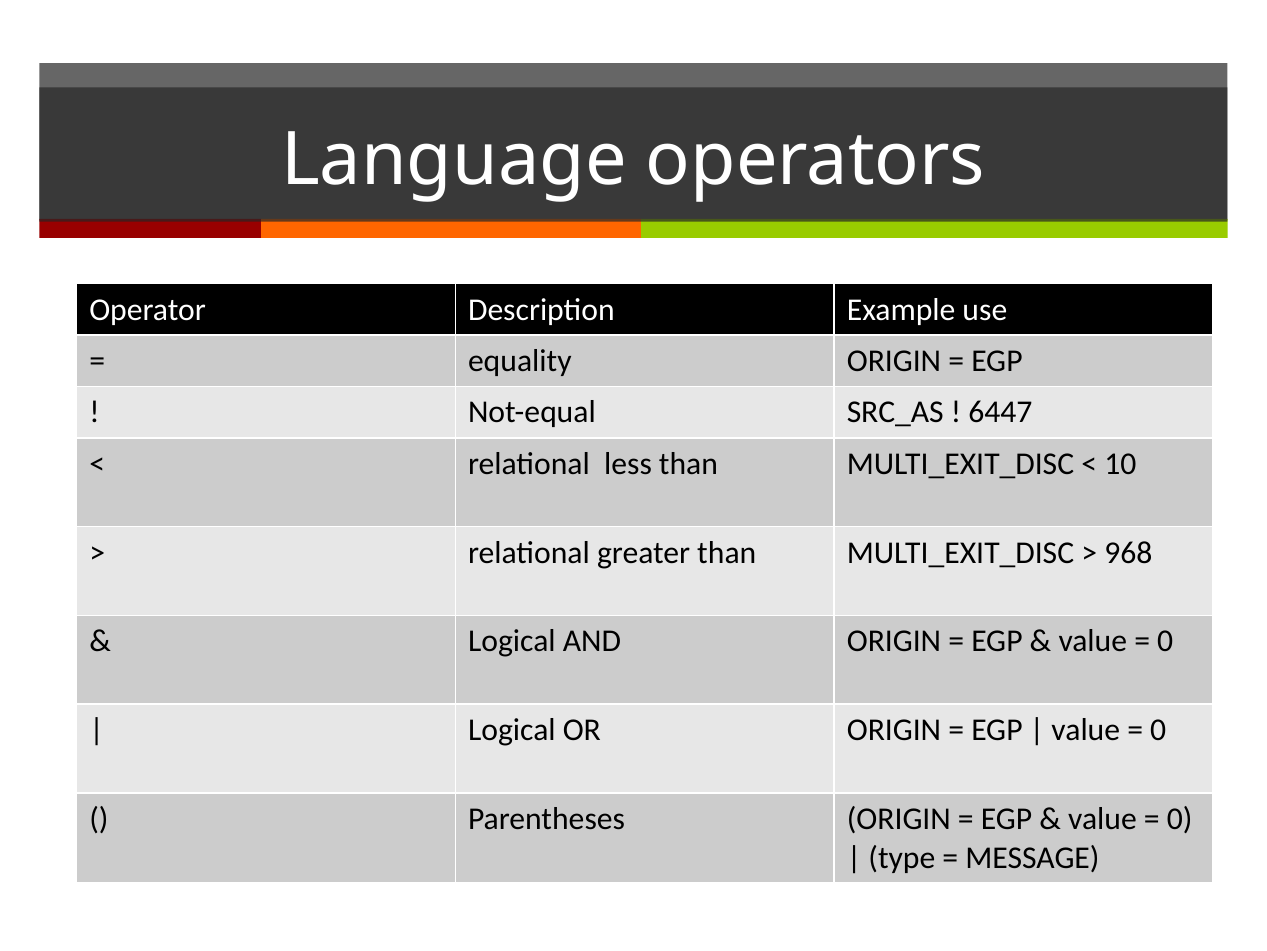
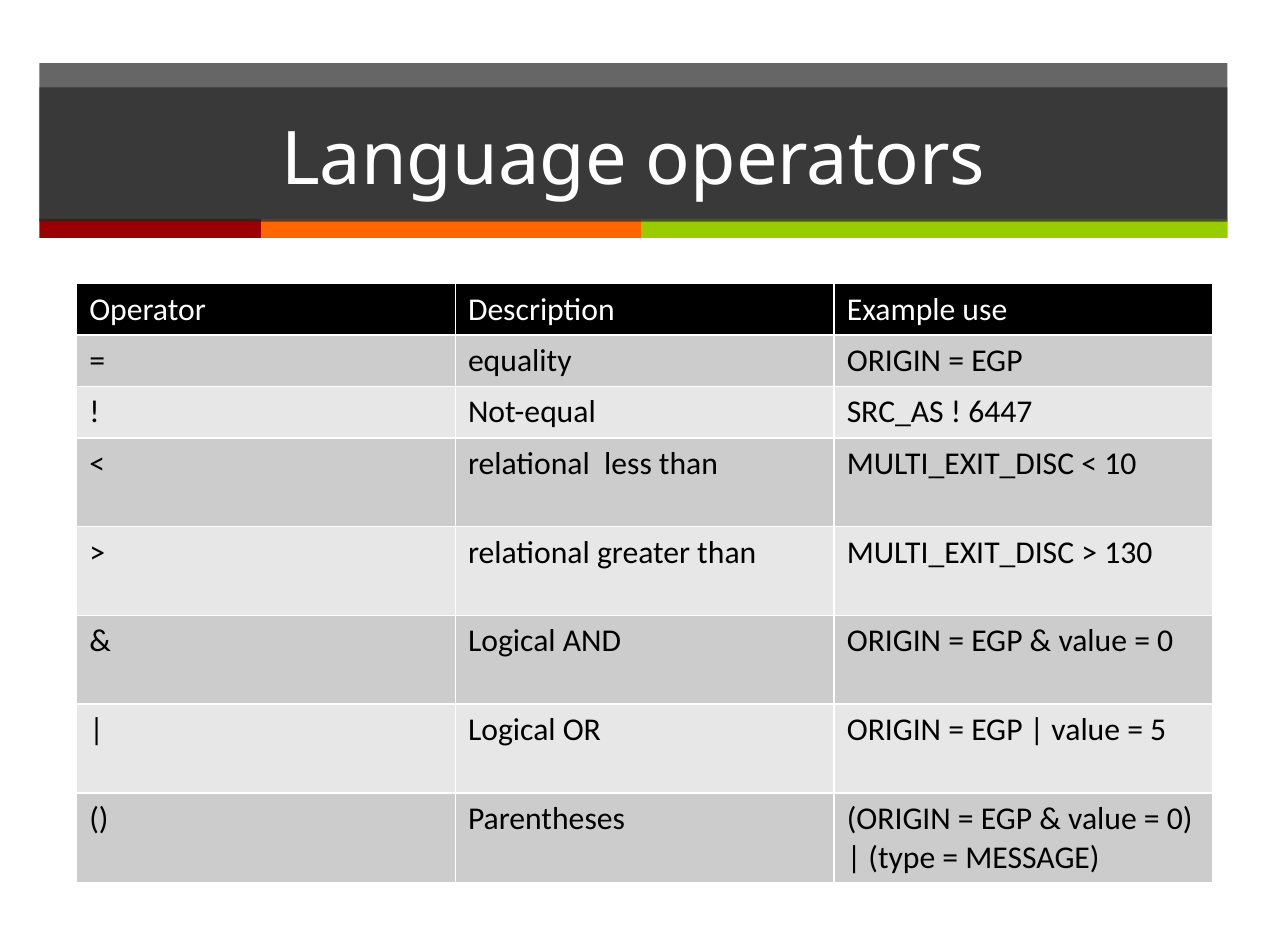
968: 968 -> 130 (1128, 552)
0: 0 -> 5 (1158, 730)
